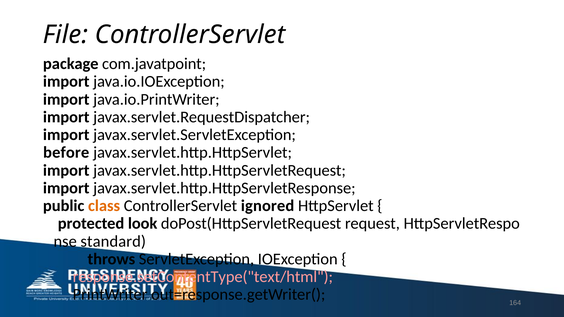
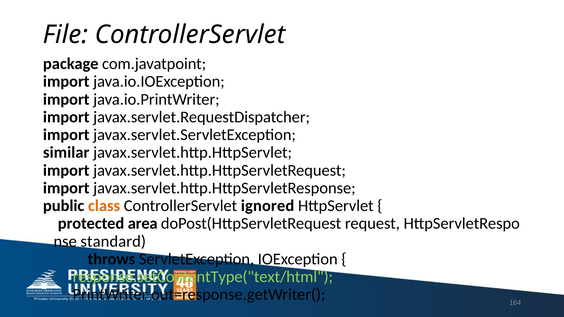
before: before -> similar (66, 153)
look: look -> area (143, 224)
response.setContentType("text/html colour: pink -> light green (203, 277)
